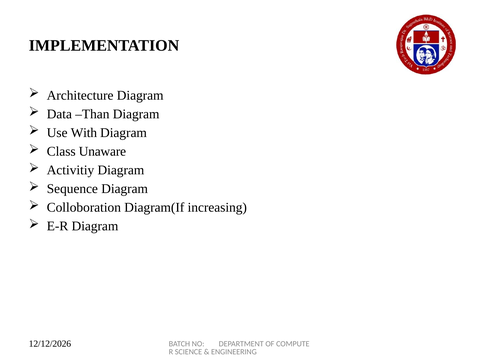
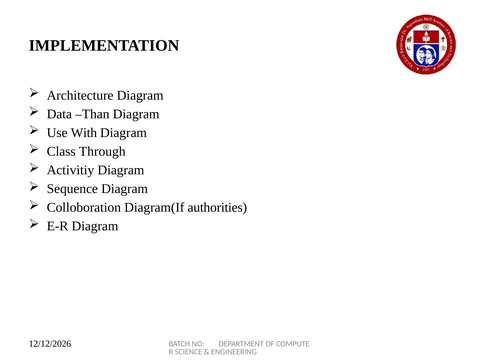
Unaware: Unaware -> Through (102, 151)
increasing: increasing -> authorities (217, 207)
